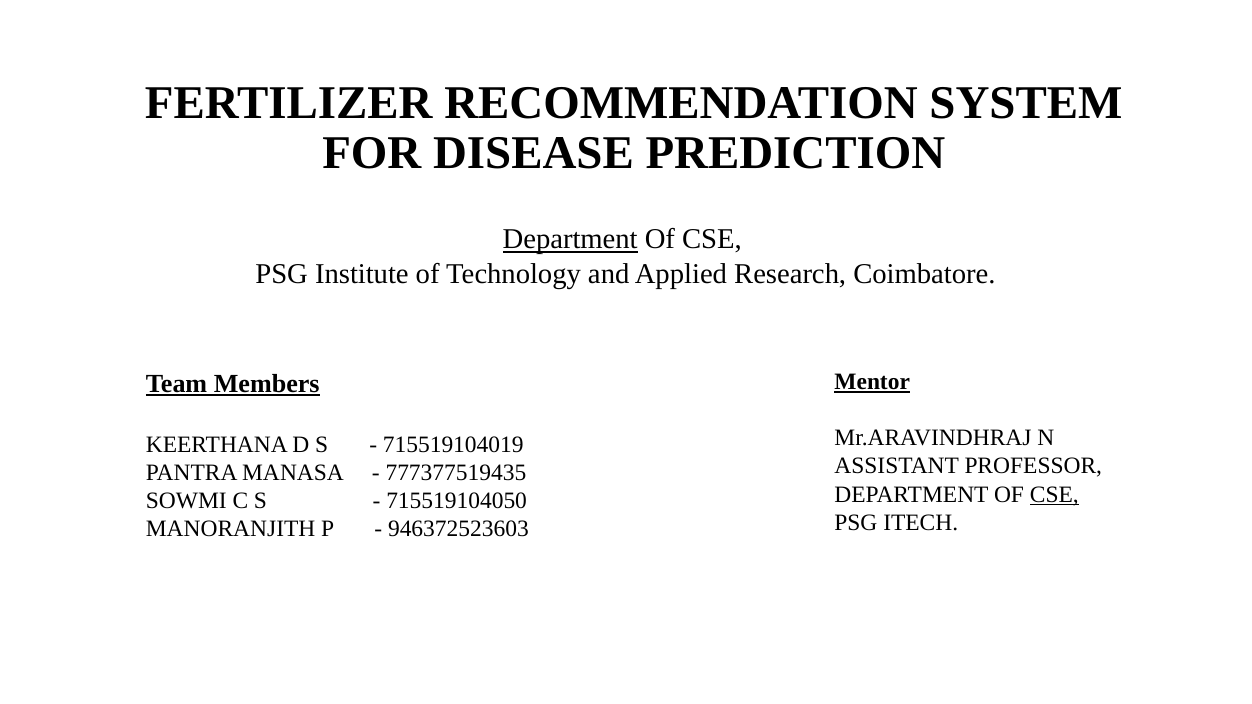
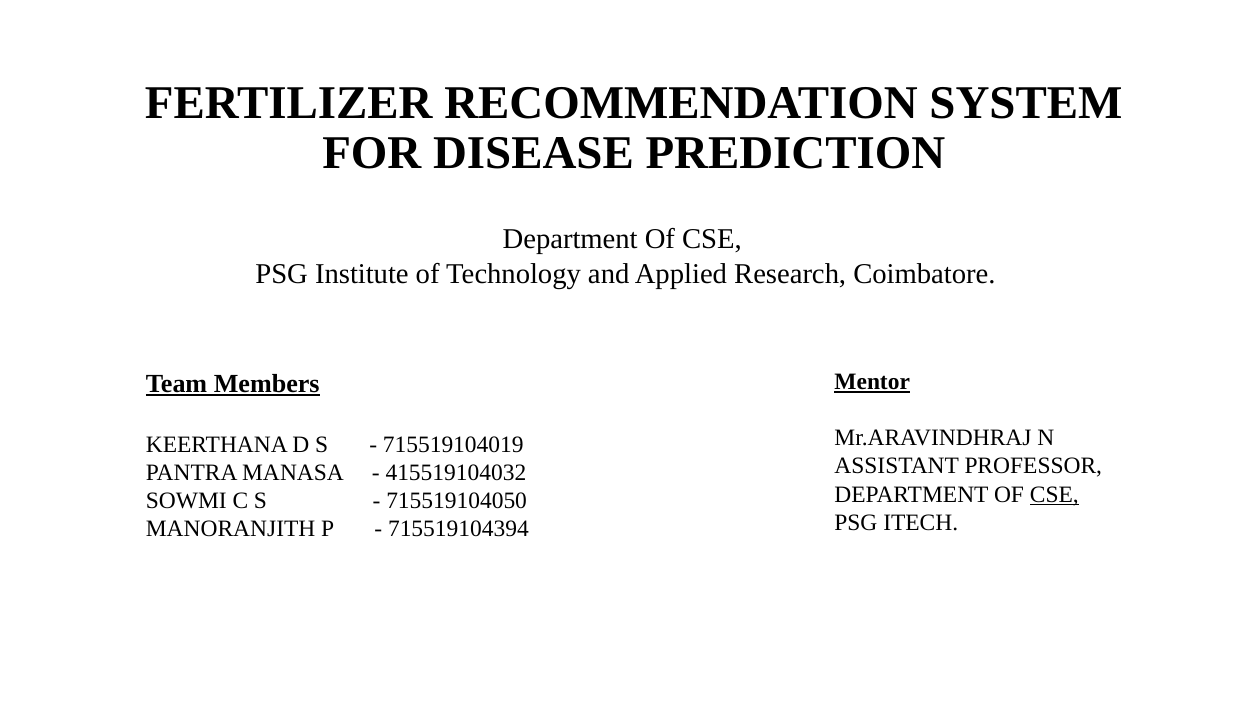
Department underline: present -> none (570, 240)
777377519435: 777377519435 -> 415519104032 (456, 473)
946372523603: 946372523603 -> 715519104394 (458, 529)
